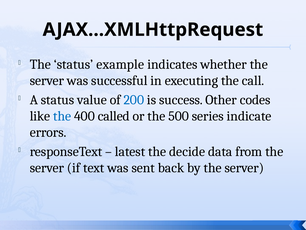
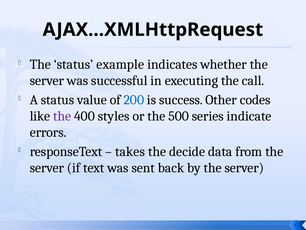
the colour: blue -> purple (62, 116)
called: called -> styles (114, 116)
latest: latest -> takes (130, 151)
